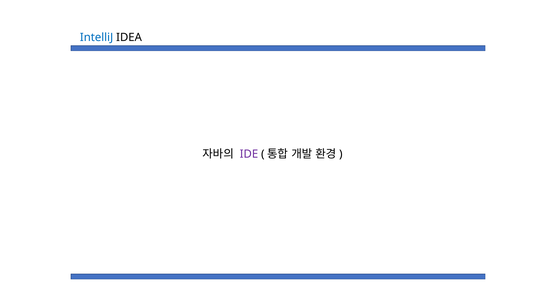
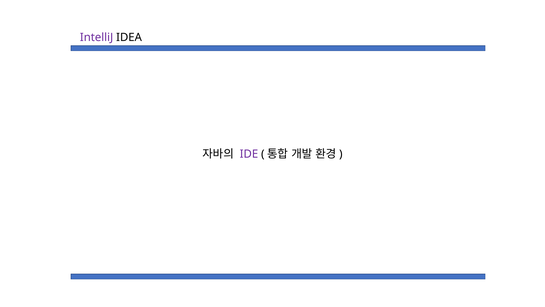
IntelliJ colour: blue -> purple (97, 37)
